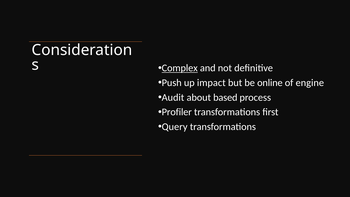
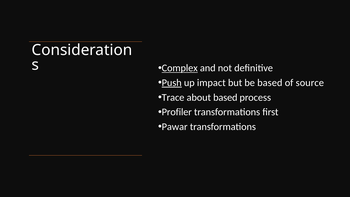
Push underline: none -> present (172, 83)
be online: online -> based (270, 83)
engine: engine -> source (310, 83)
Audit: Audit -> Trace (173, 97)
Query: Query -> Pawar (175, 127)
